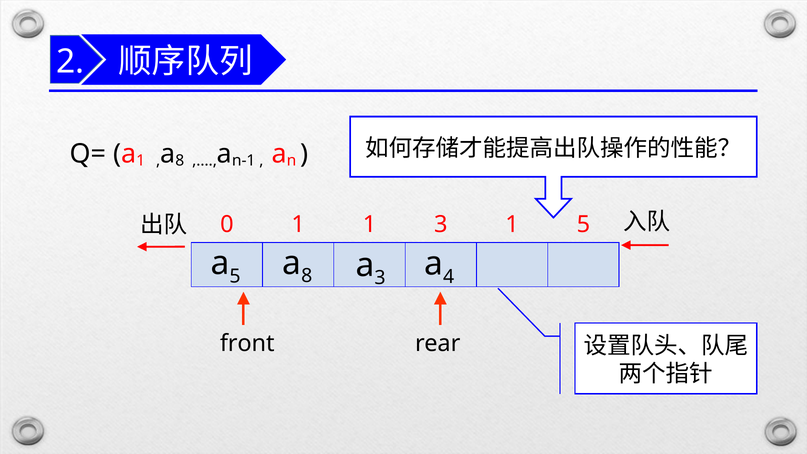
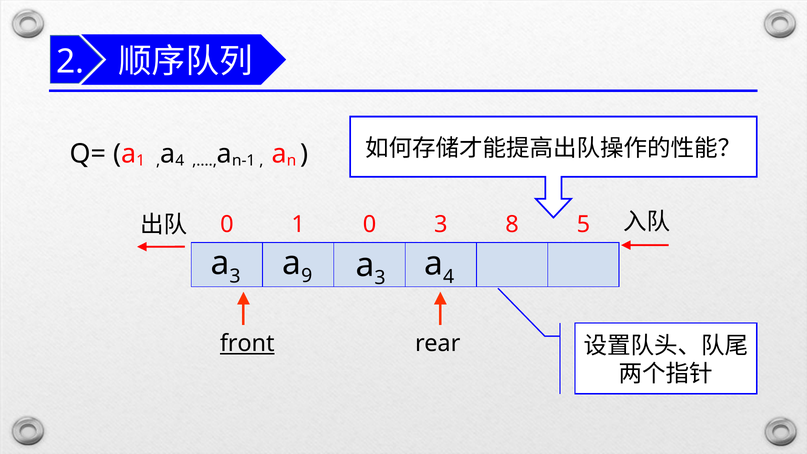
8: 8 -> 4 (180, 161)
1 1: 1 -> 0 (369, 224)
3 1: 1 -> 8 (512, 224)
5: 5 -> 3 (235, 276)
8: 8 -> 9 (307, 276)
front underline: none -> present (247, 344)
